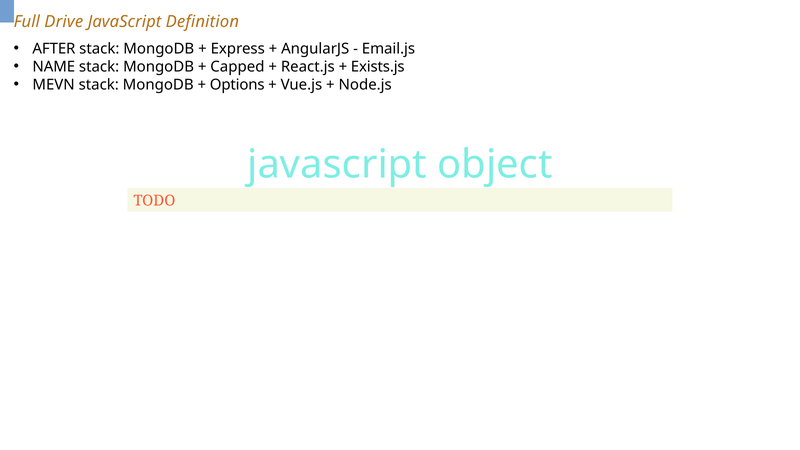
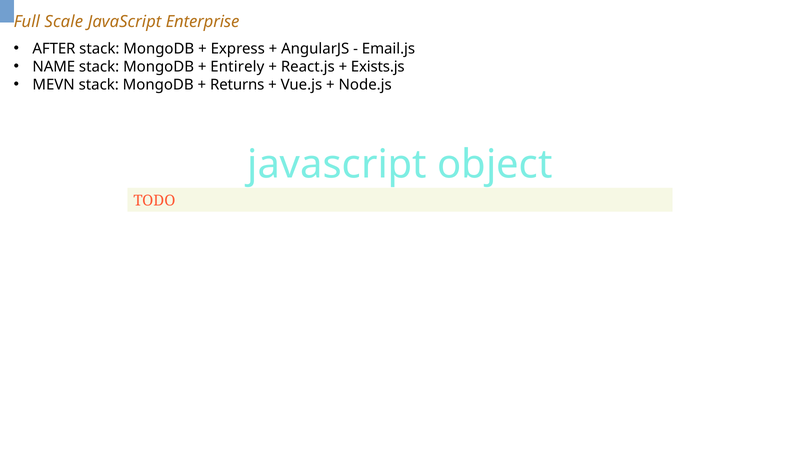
Drive: Drive -> Scale (64, 22)
Definition: Definition -> Enterprise (203, 22)
Capped: Capped -> Entirely (237, 67)
Options: Options -> Returns (237, 85)
